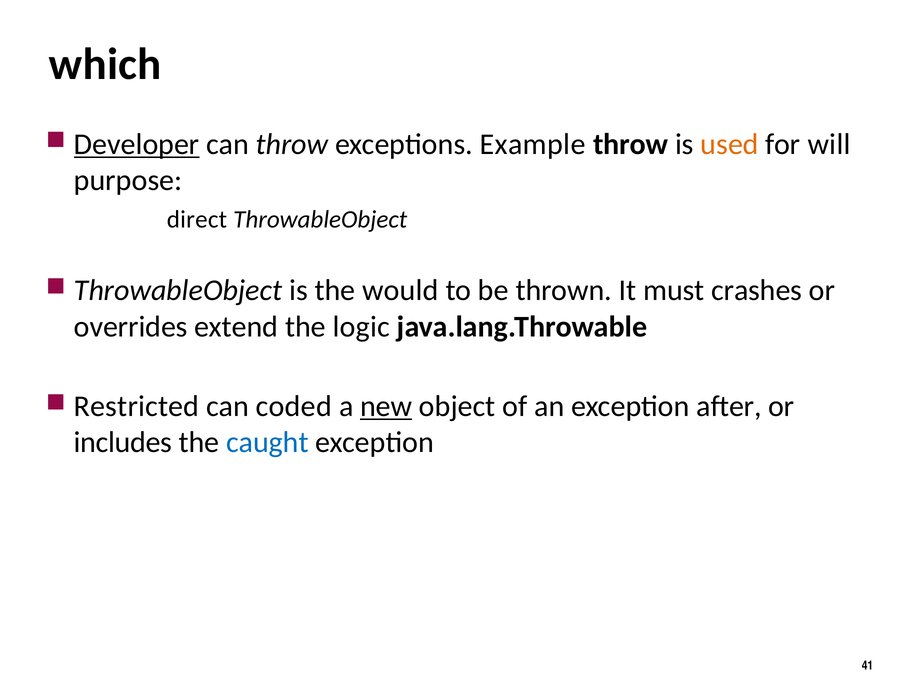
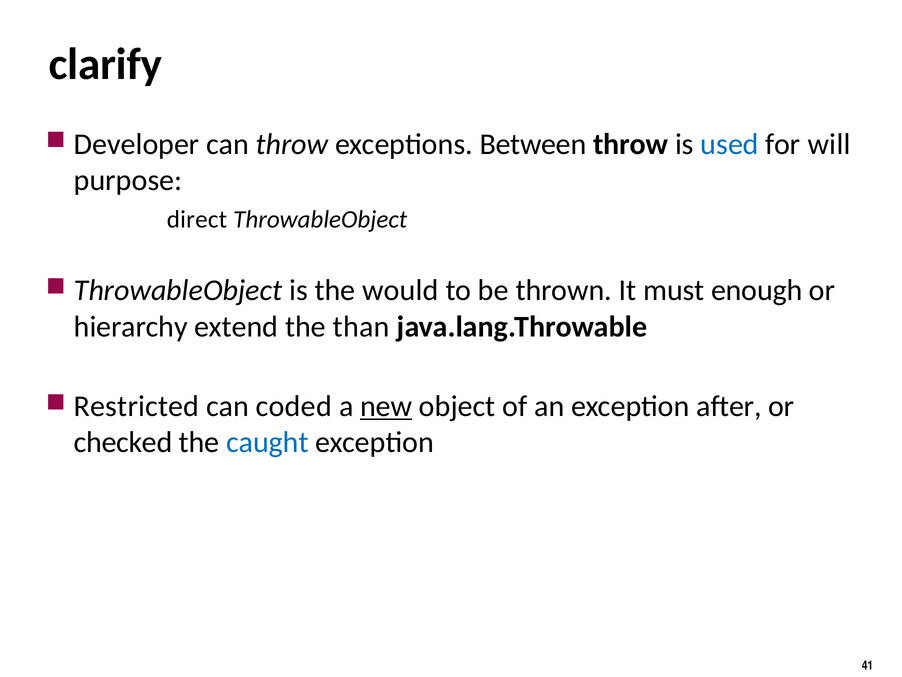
which: which -> clarify (105, 65)
Developer underline: present -> none (137, 144)
Example: Example -> Between (533, 144)
used colour: orange -> blue (730, 144)
crashes: crashes -> enough (757, 290)
overrides: overrides -> hierarchy (131, 326)
logic: logic -> than (361, 326)
includes: includes -> checked (123, 442)
